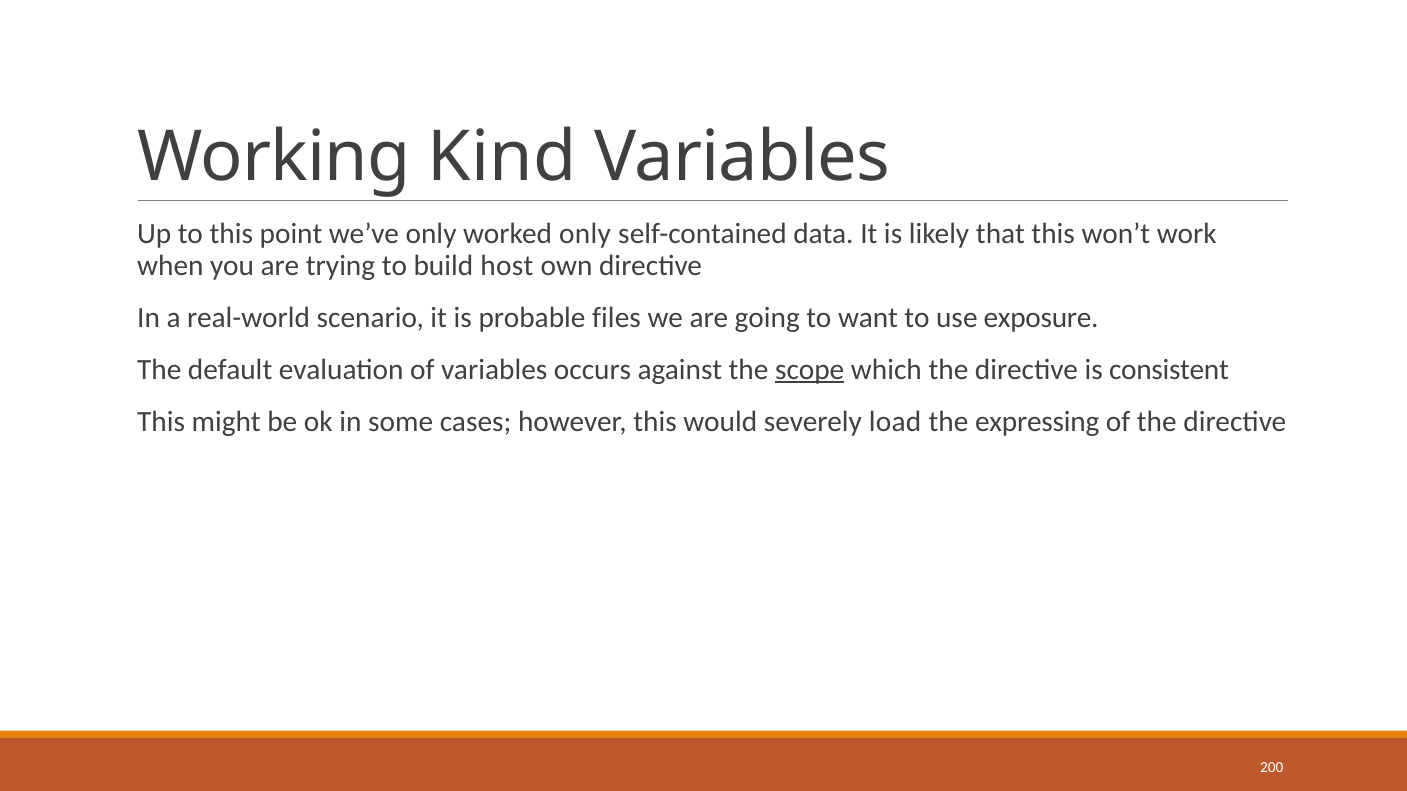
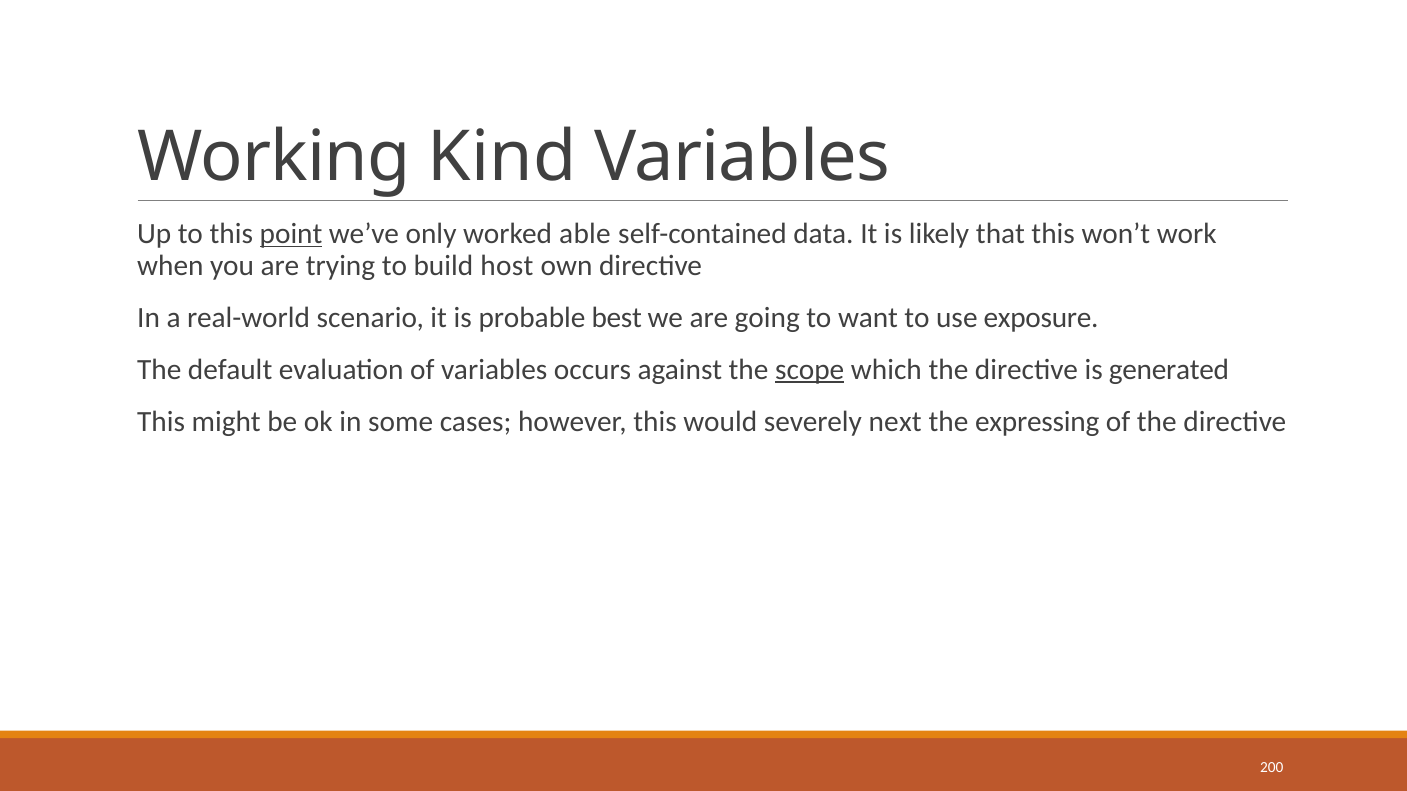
point underline: none -> present (291, 234)
worked only: only -> able (585, 234)
files: files -> best (617, 318)
consistent: consistent -> generated (1169, 370)
load: load -> next (895, 422)
